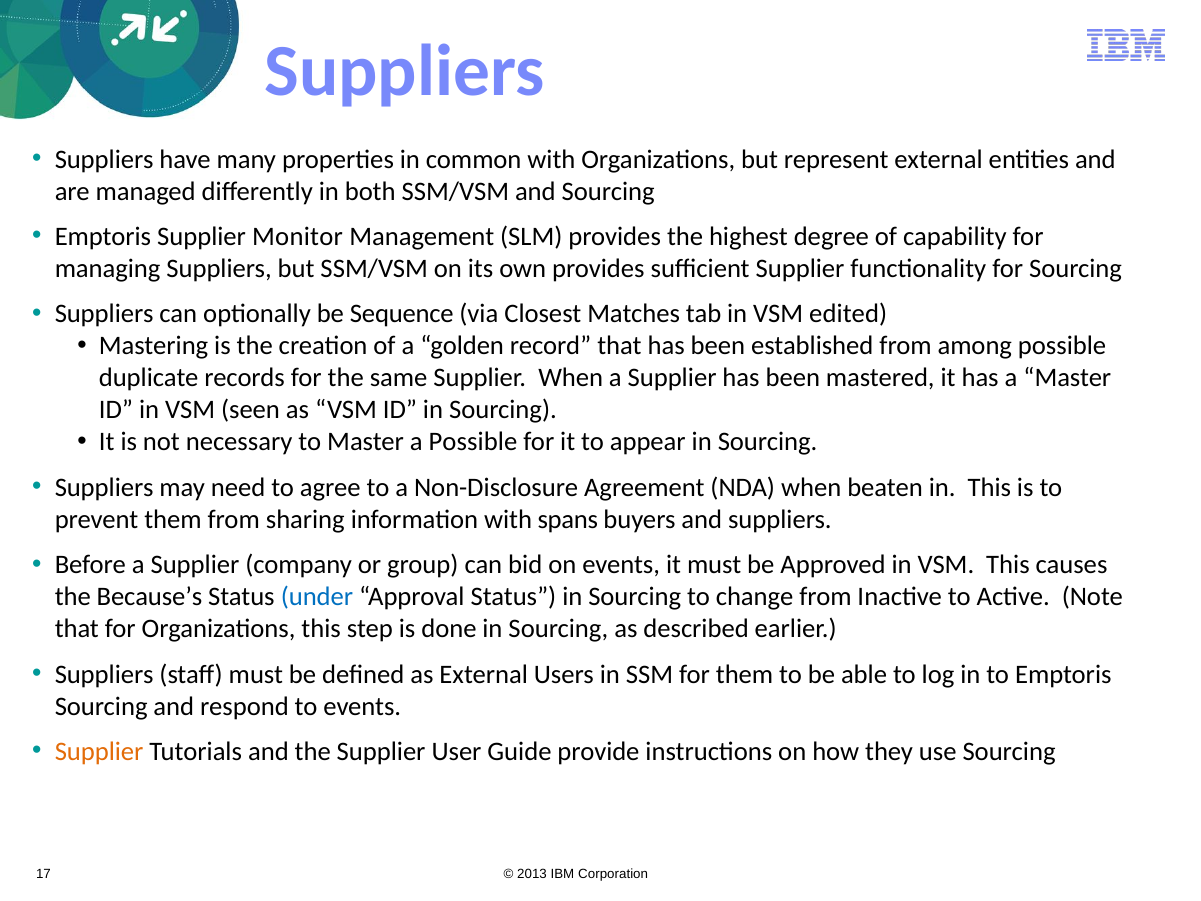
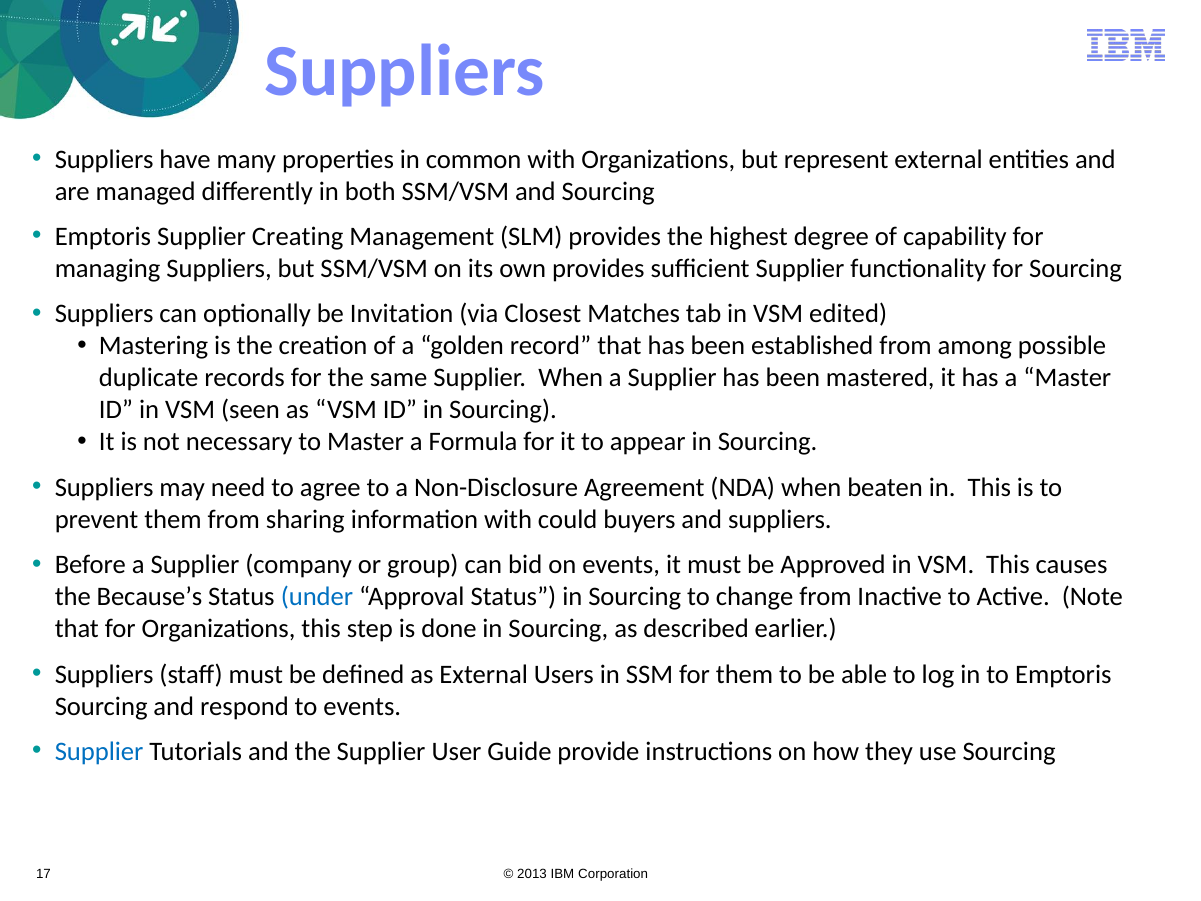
Monitor: Monitor -> Creating (298, 237)
Sequence: Sequence -> Invitation (402, 314)
a Possible: Possible -> Formula (473, 442)
spans: spans -> could (568, 519)
Supplier colour: orange -> blue (99, 751)
